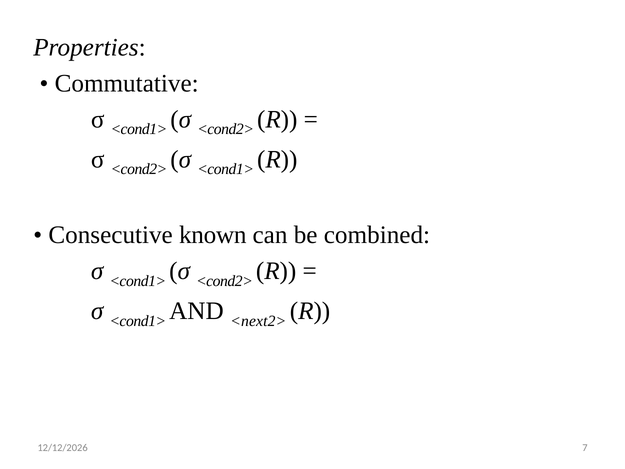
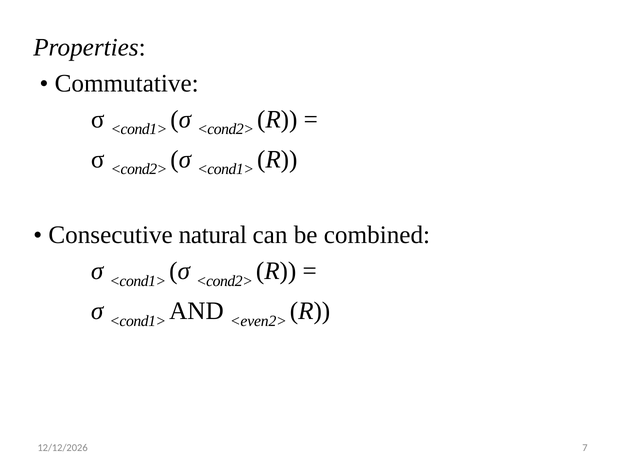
known: known -> natural (213, 235)
<next2>: <next2> -> <even2> (258, 321)
